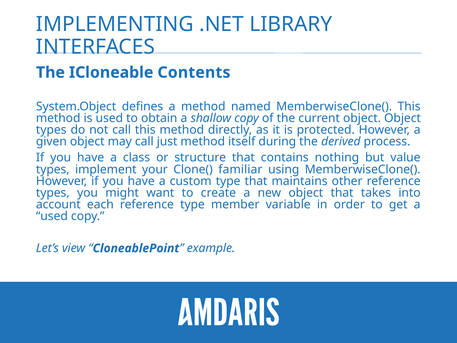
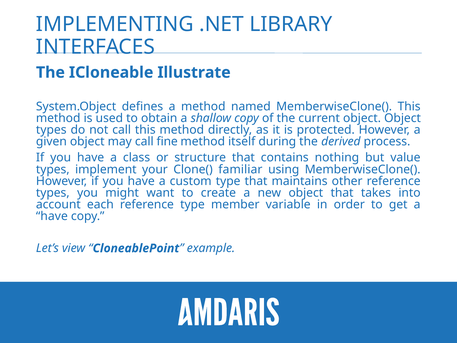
Contents: Contents -> Illustrate (194, 72)
just: just -> fine (167, 142)
used: used -> have (52, 216)
